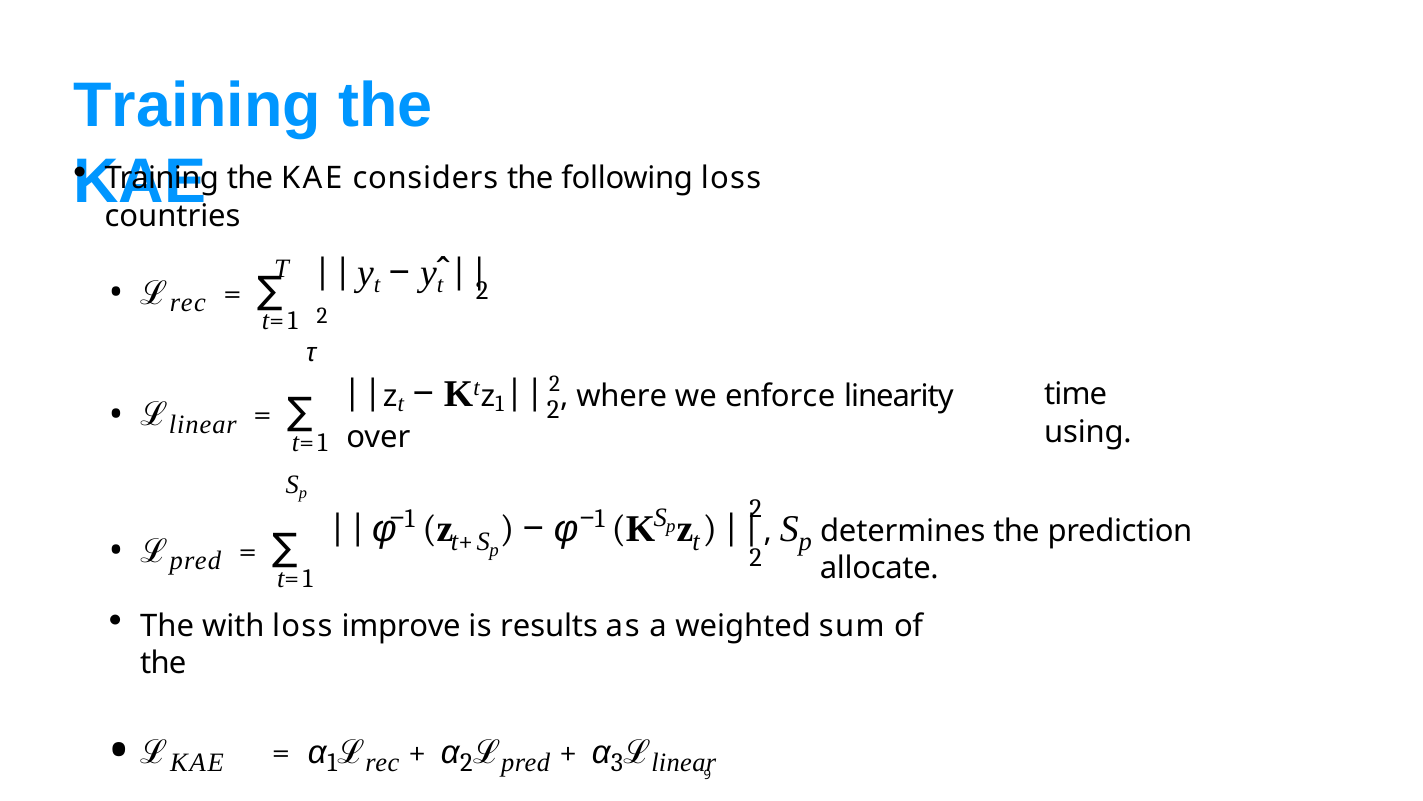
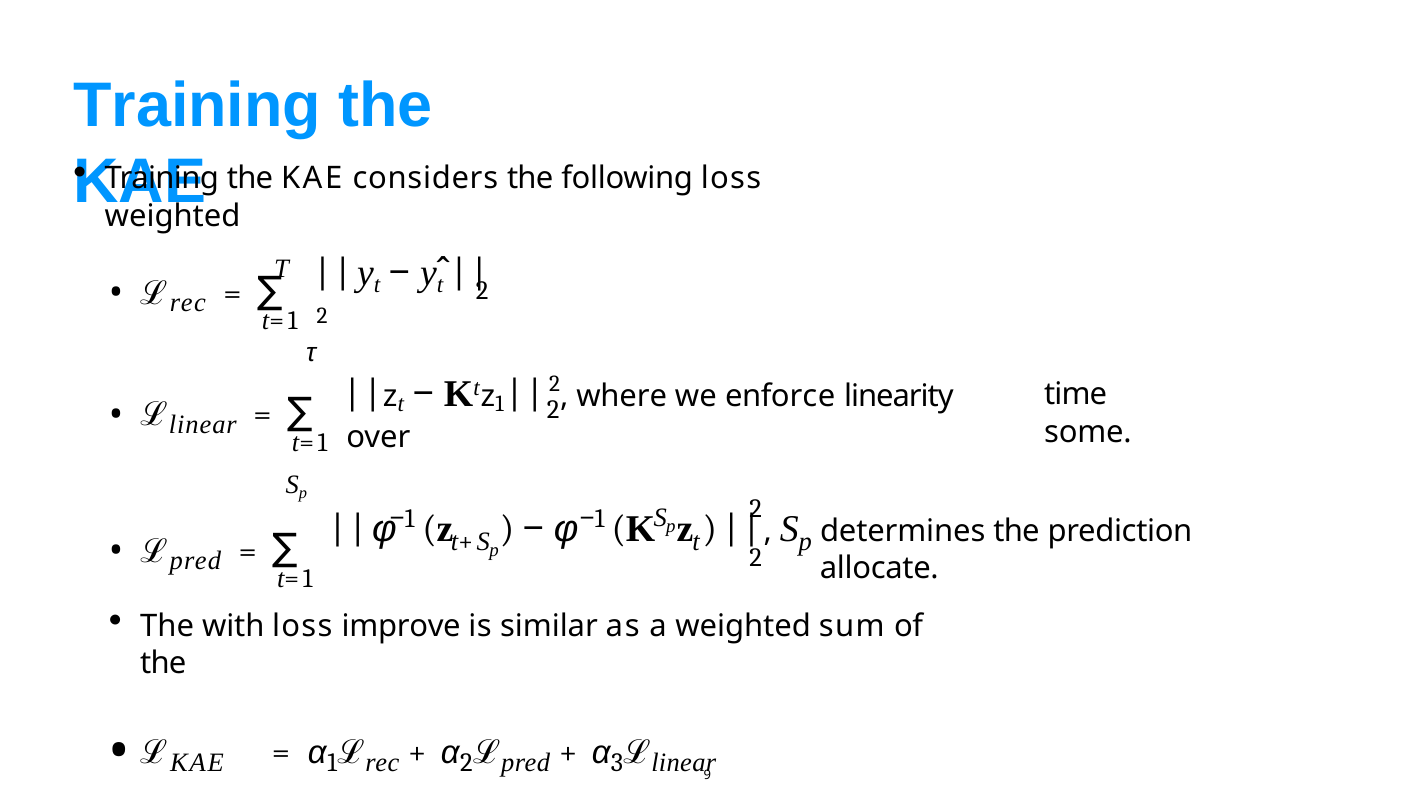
countries: countries -> weighted (173, 216)
using: using -> some (1088, 432)
results: results -> similar (549, 626)
